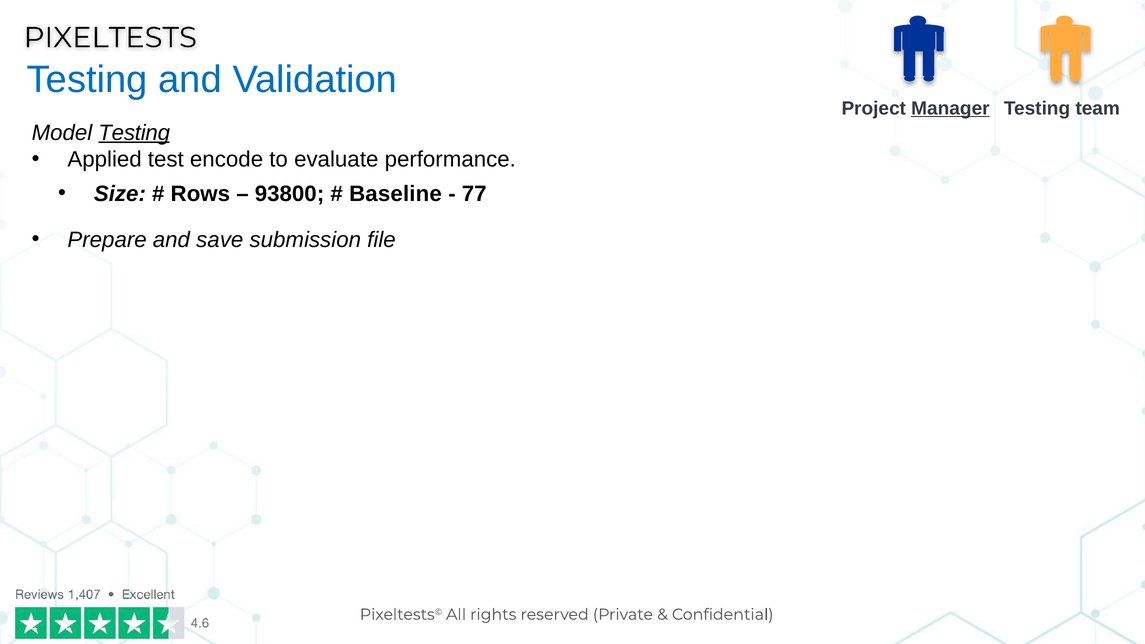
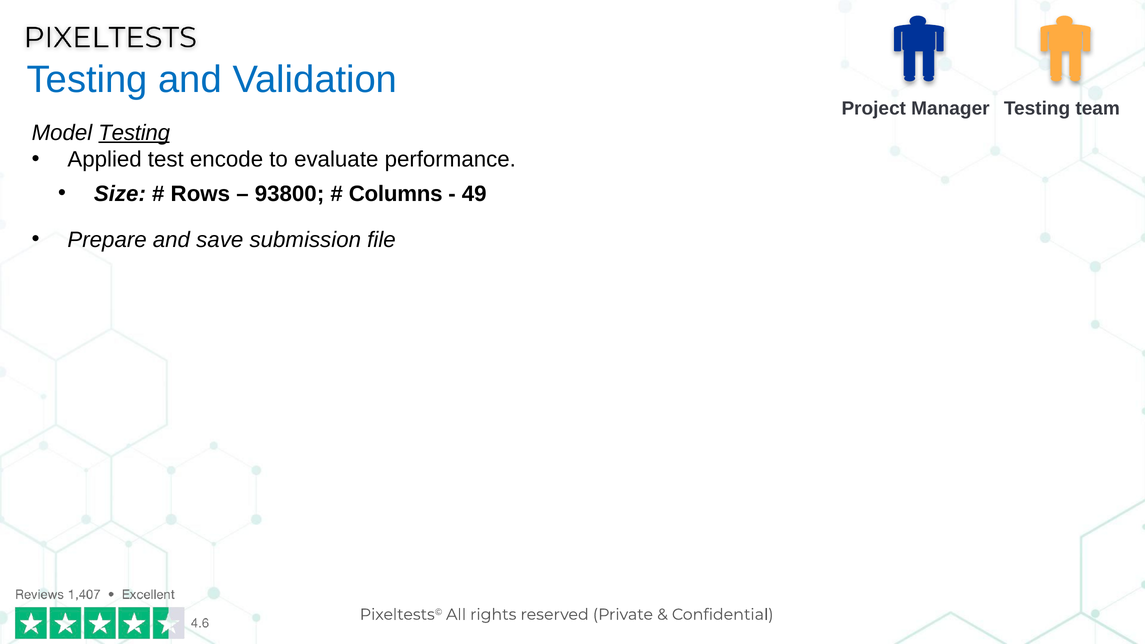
Manager underline: present -> none (950, 108)
Baseline: Baseline -> Columns (396, 194)
77: 77 -> 49 (474, 194)
